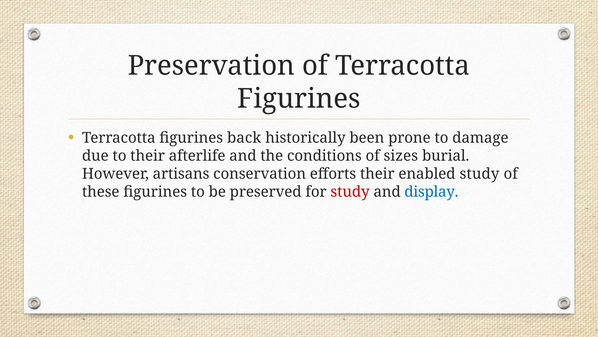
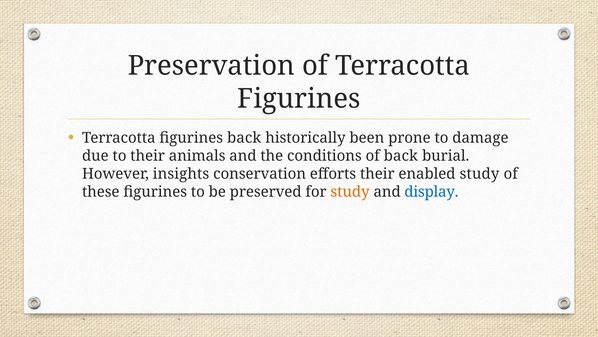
afterlife: afterlife -> animals (197, 156)
of sizes: sizes -> back (401, 156)
artisans: artisans -> insights (181, 174)
study colour: red -> orange (350, 192)
